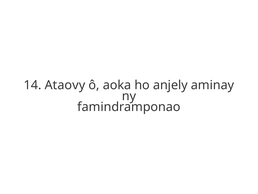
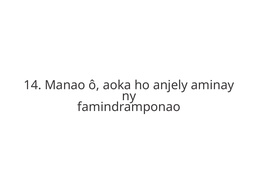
Ataovy: Ataovy -> Manao (65, 85)
